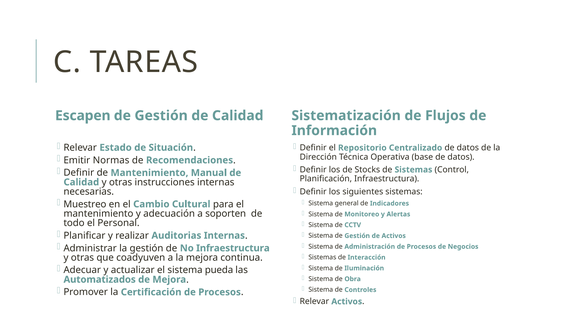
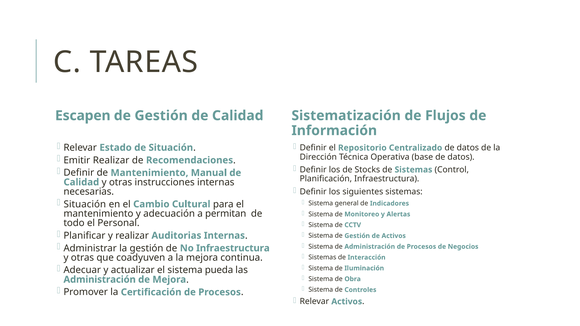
Emitir Normas: Normas -> Realizar (111, 160)
Muestreo: Muestreo -> Situación (85, 204)
soporten: soporten -> permitan (226, 214)
Automatizados: Automatizados -> Administración (100, 280)
